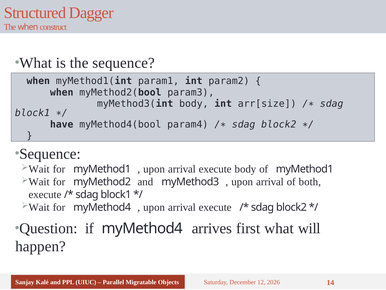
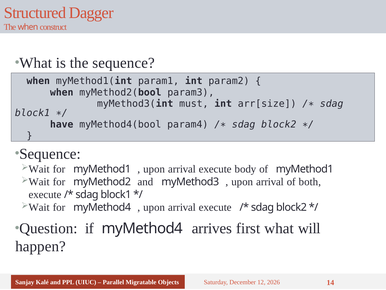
myMethod3(int body: body -> must (194, 103)
